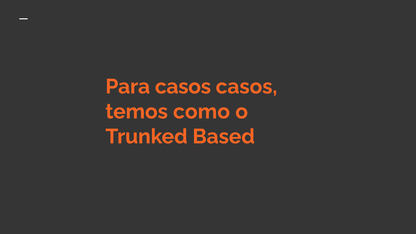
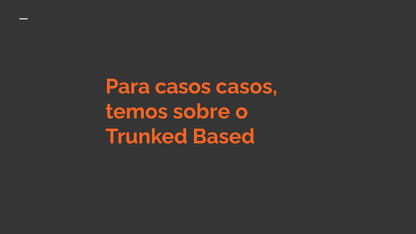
como: como -> sobre (202, 112)
